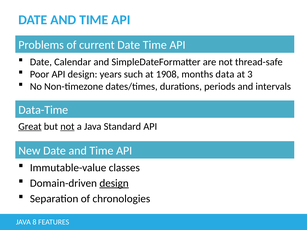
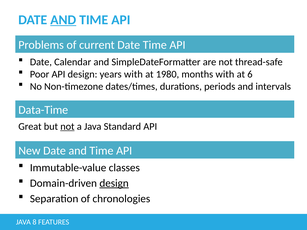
AND underline: none -> present (63, 20)
years such: such -> with (133, 74)
1908: 1908 -> 1980 (168, 74)
months data: data -> with (225, 74)
3: 3 -> 6 (250, 74)
Great underline: present -> none (30, 127)
